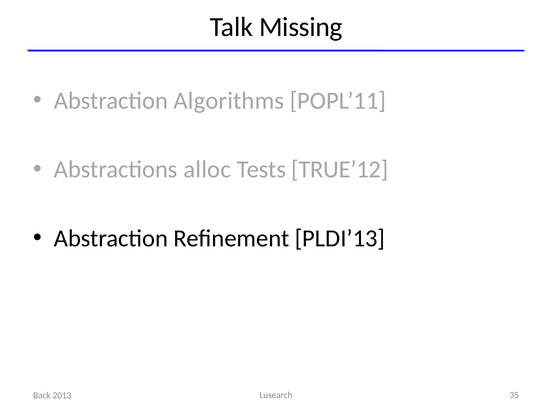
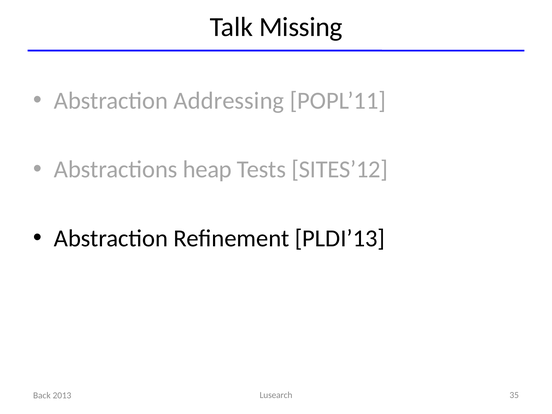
Algorithms: Algorithms -> Addressing (229, 101)
alloc: alloc -> heap (207, 170)
TRUE’12: TRUE’12 -> SITES’12 (340, 170)
